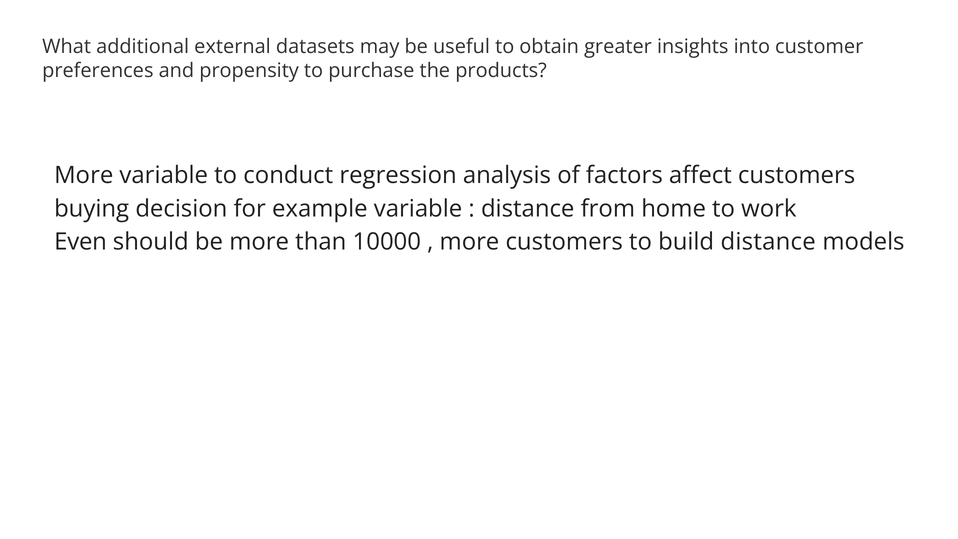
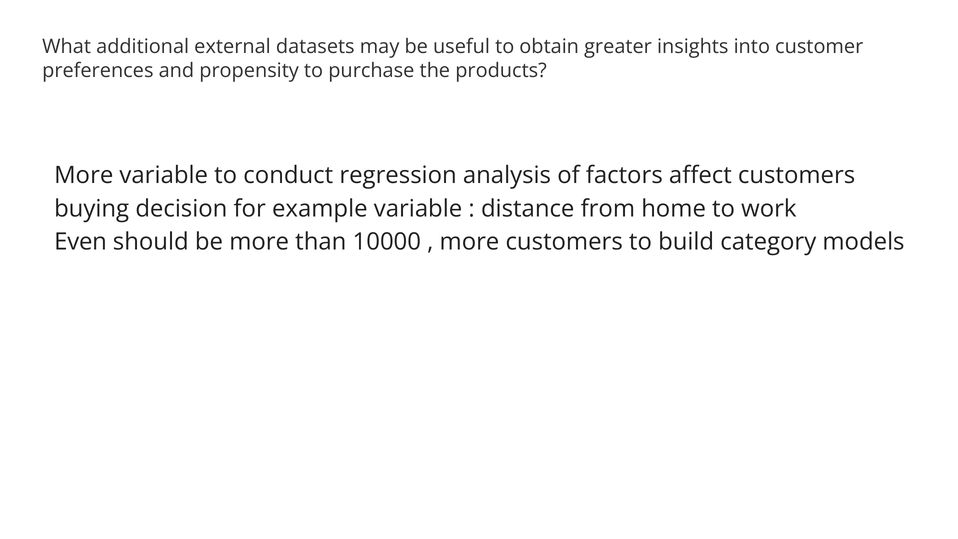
build distance: distance -> category (768, 242)
